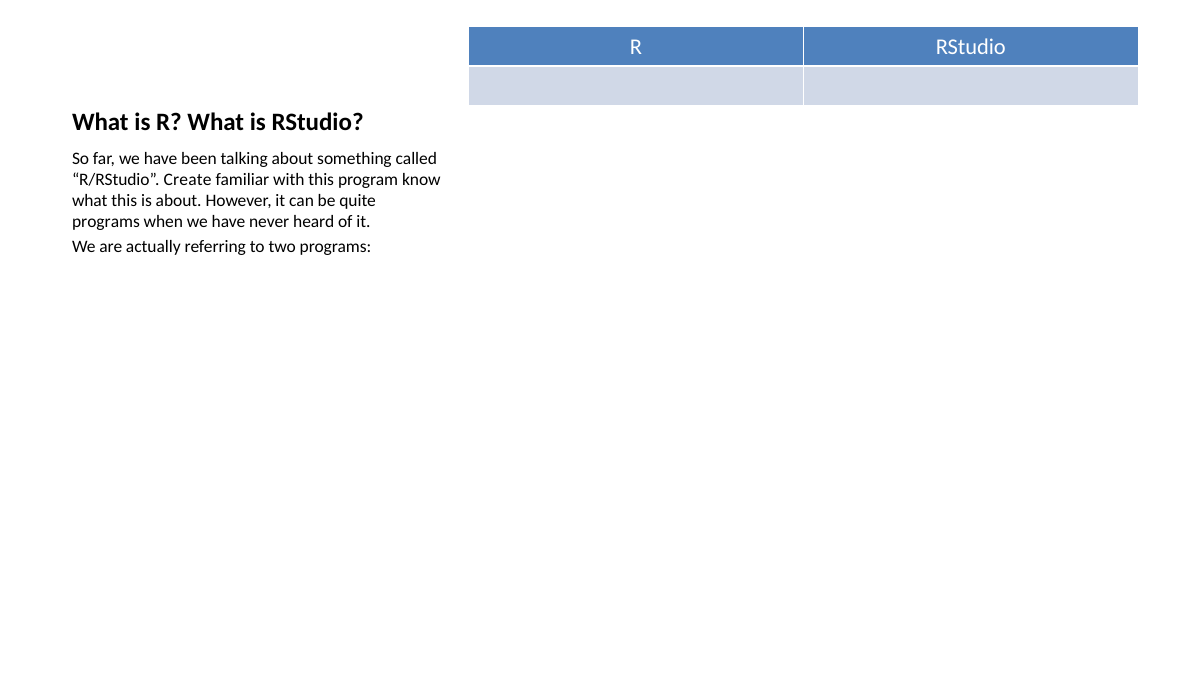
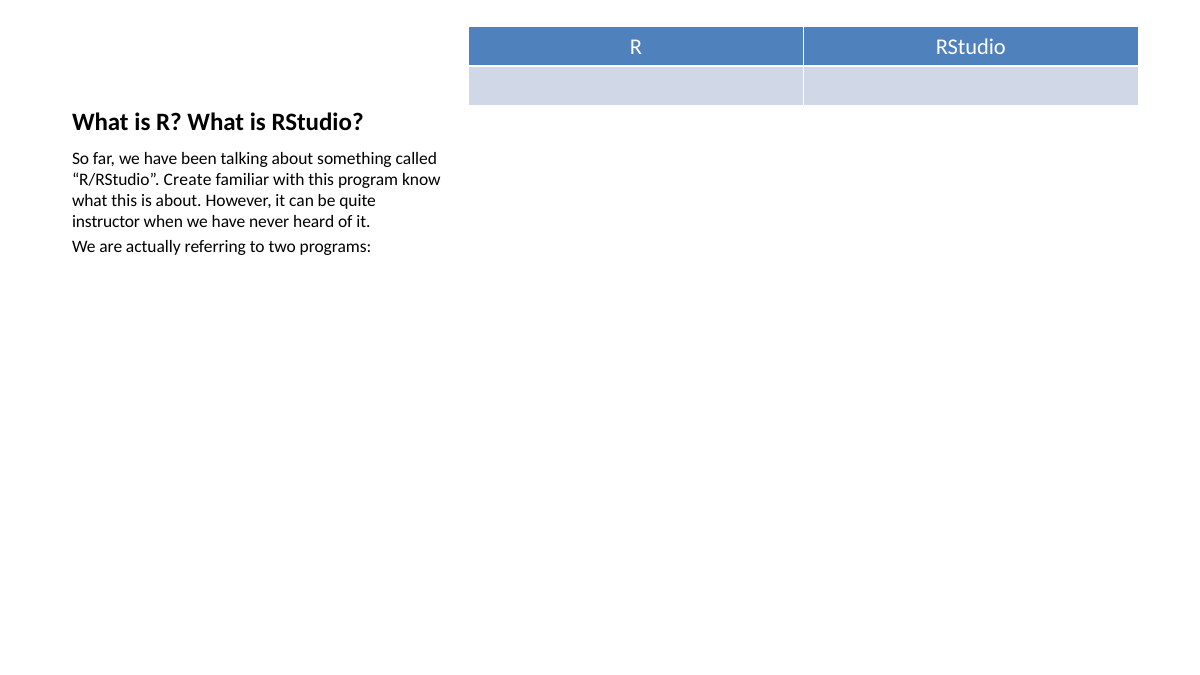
programs: programs -> instructor (106, 222)
